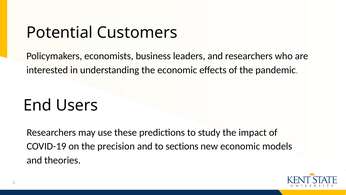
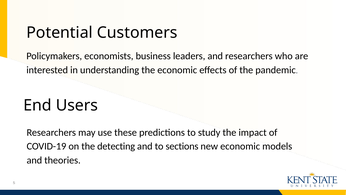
precision: precision -> detecting (116, 146)
